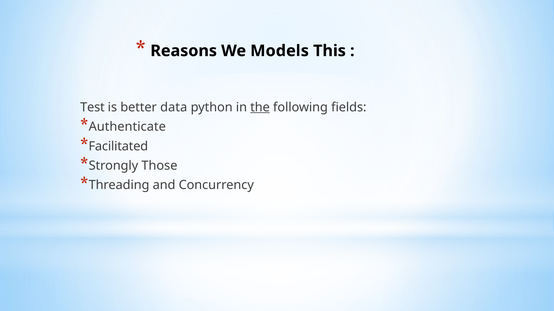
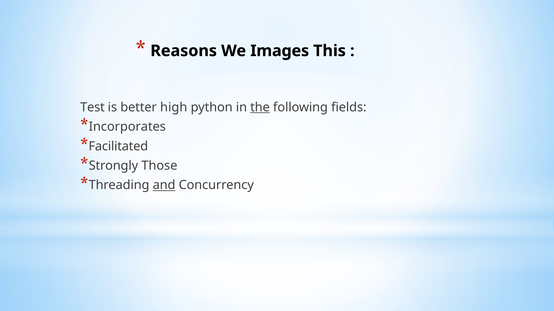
Models: Models -> Images (280, 51)
data: data -> high (174, 108)
Authenticate: Authenticate -> Incorporates (127, 127)
and underline: none -> present (164, 185)
